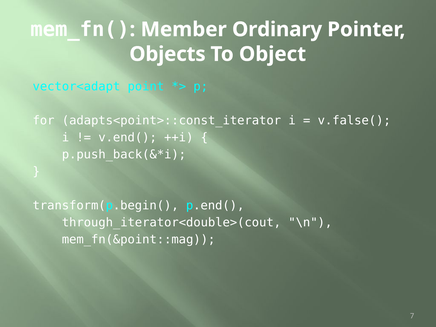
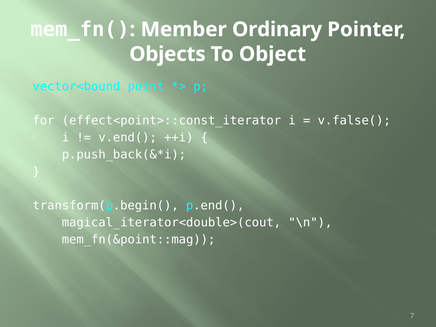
vector<adapt: vector<adapt -> vector<bound (76, 87)
adapts<point>::const_iterator: adapts<point>::const_iterator -> effect<point>::const_iterator (171, 121)
through_iterator<double>(cout: through_iterator<double>(cout -> magical_iterator<double>(cout (171, 222)
